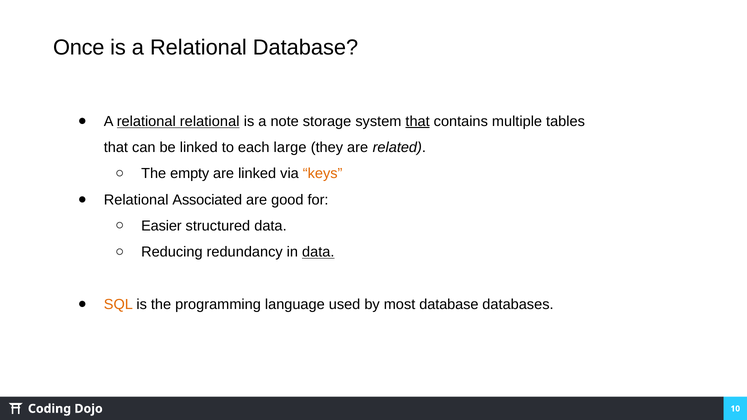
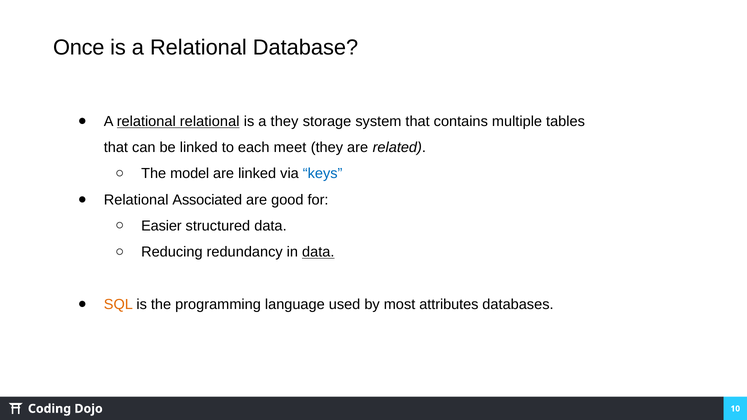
a note: note -> they (285, 121)
that underline: present -> none (418, 121)
large: large -> meet (290, 148)
empty: empty -> model (190, 174)
keys colour: orange -> blue (323, 174)
most database: database -> attributes (449, 304)
